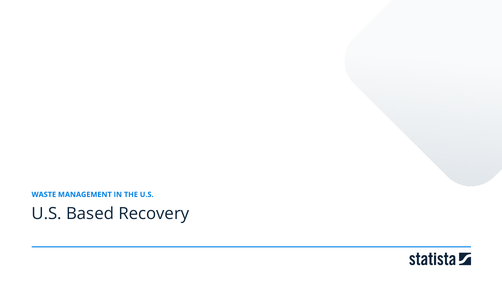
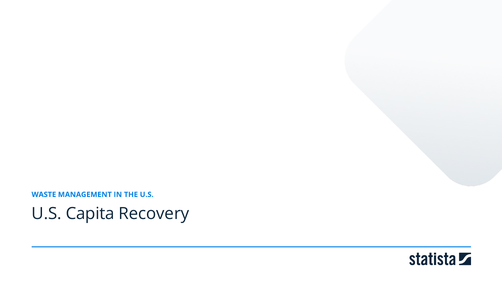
Based: Based -> Capita (90, 214)
